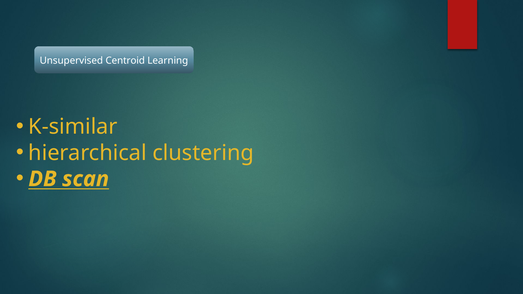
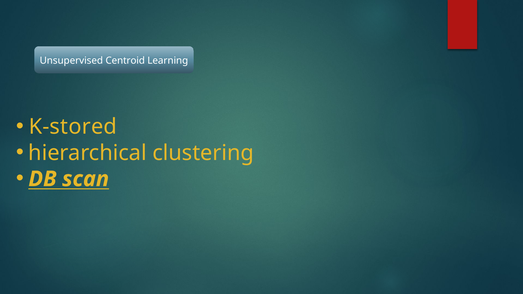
K-similar: K-similar -> K-stored (73, 127)
